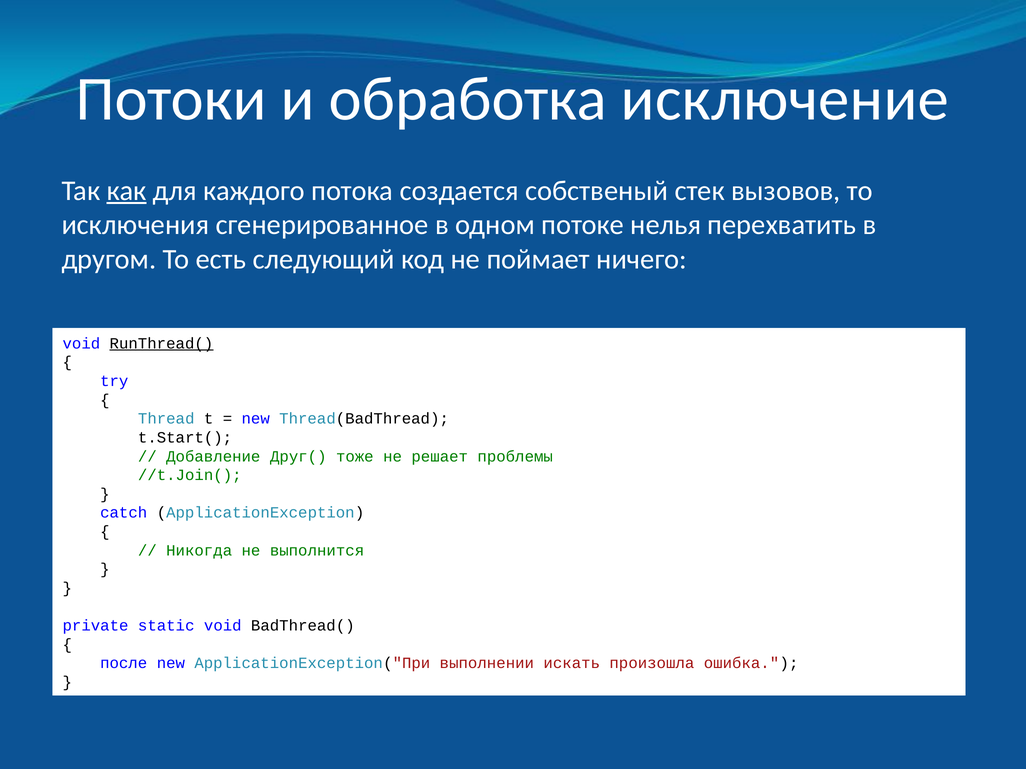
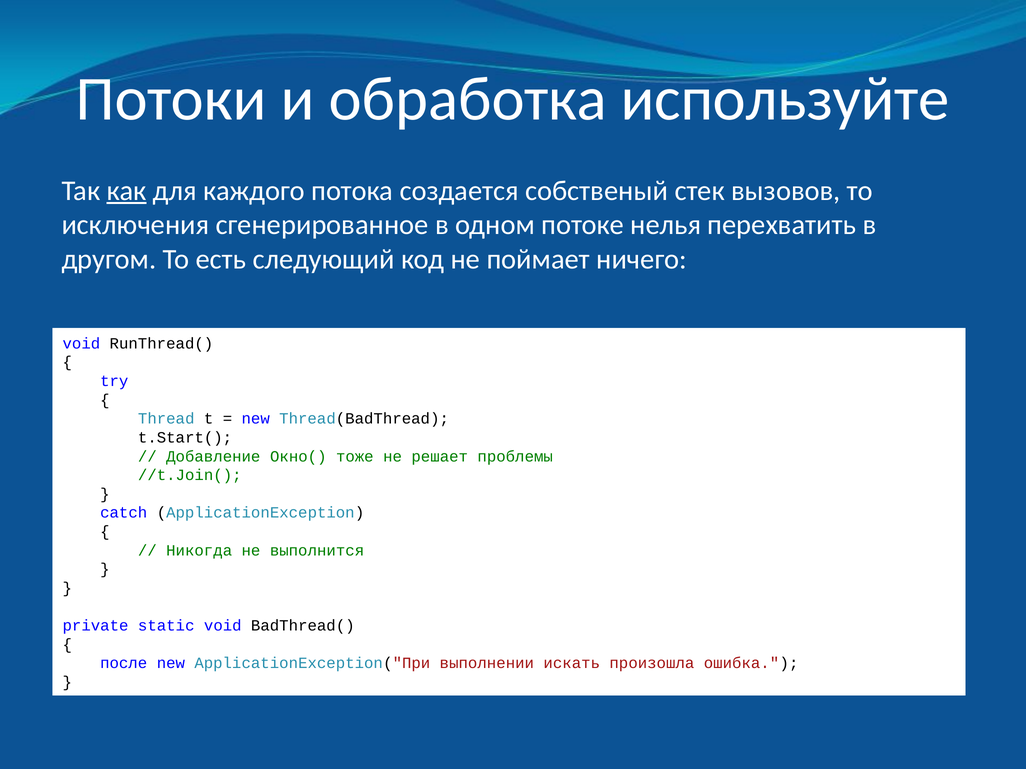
исключение: исключение -> используйте (785, 99)
RunThread( underline: present -> none (161, 344)
Друг(: Друг( -> Окно( (298, 457)
